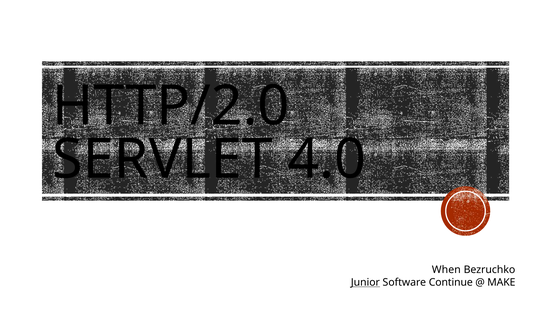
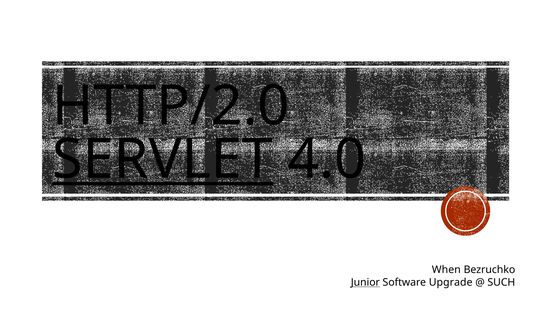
SERVLET underline: none -> present (163, 159)
Continue: Continue -> Upgrade (451, 282)
MAKE: MAKE -> SUCH (501, 282)
